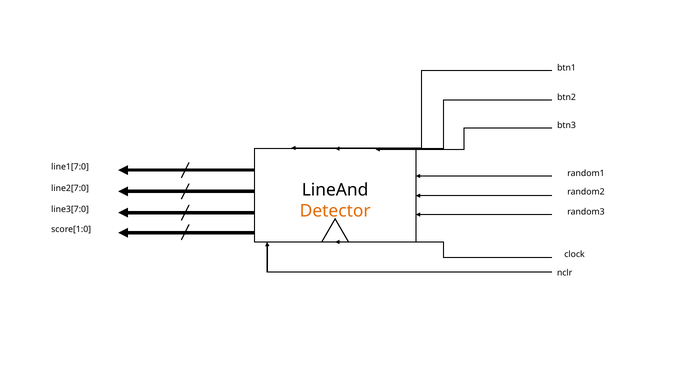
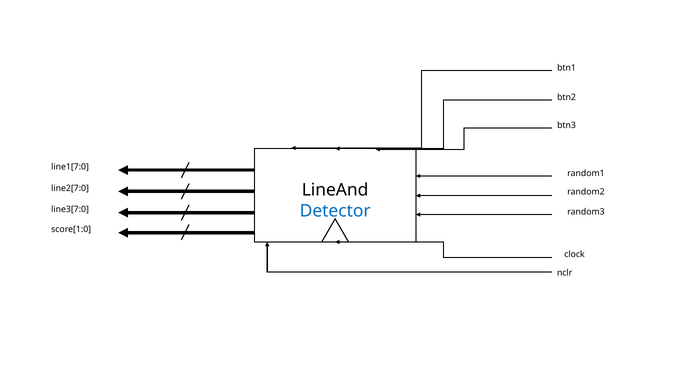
Detector colour: orange -> blue (335, 211)
